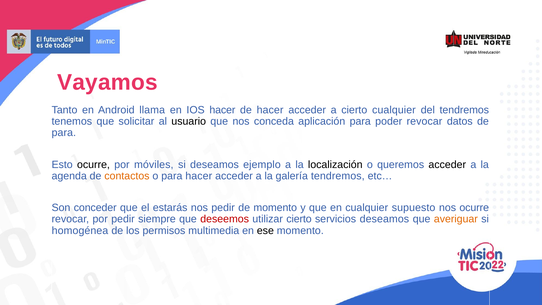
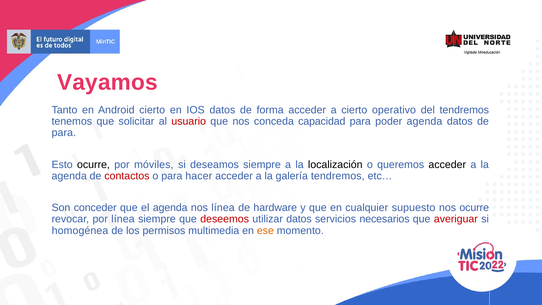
Android llama: llama -> cierto (152, 110)
IOS hacer: hacer -> datos (222, 110)
de hacer: hacer -> forma (270, 110)
cierto cualquier: cualquier -> operativo (394, 110)
usuario colour: black -> red (189, 121)
aplicación: aplicación -> capacidad (322, 121)
poder revocar: revocar -> agenda (424, 121)
deseamos ejemplo: ejemplo -> siempre (262, 164)
contactos colour: orange -> red (127, 176)
el estarás: estarás -> agenda (170, 208)
nos pedir: pedir -> línea (223, 208)
de momento: momento -> hardware (275, 208)
por pedir: pedir -> línea (123, 219)
utilizar cierto: cierto -> datos (299, 219)
servicios deseamos: deseamos -> necesarios (385, 219)
averiguar colour: orange -> red (456, 219)
ese colour: black -> orange (265, 230)
